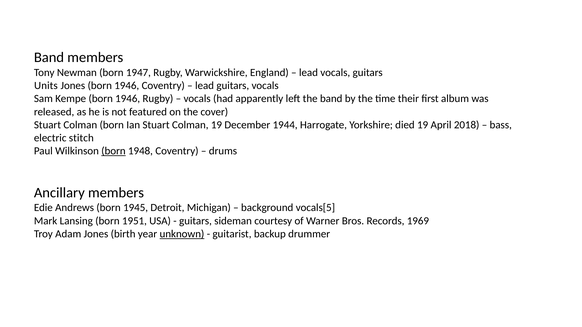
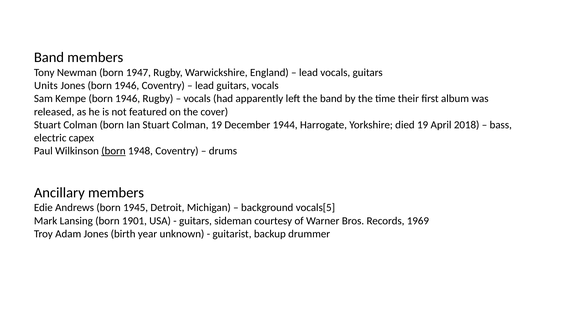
stitch: stitch -> capex (81, 138)
1951: 1951 -> 1901 (134, 221)
unknown underline: present -> none (182, 234)
